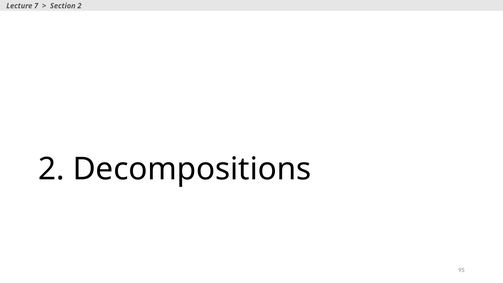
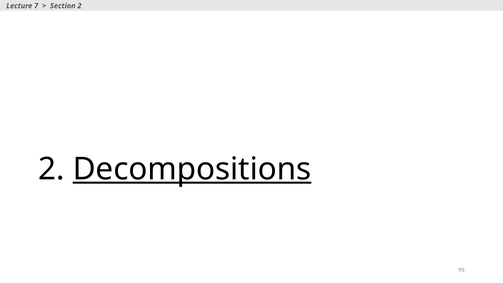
Decompositions underline: none -> present (192, 169)
